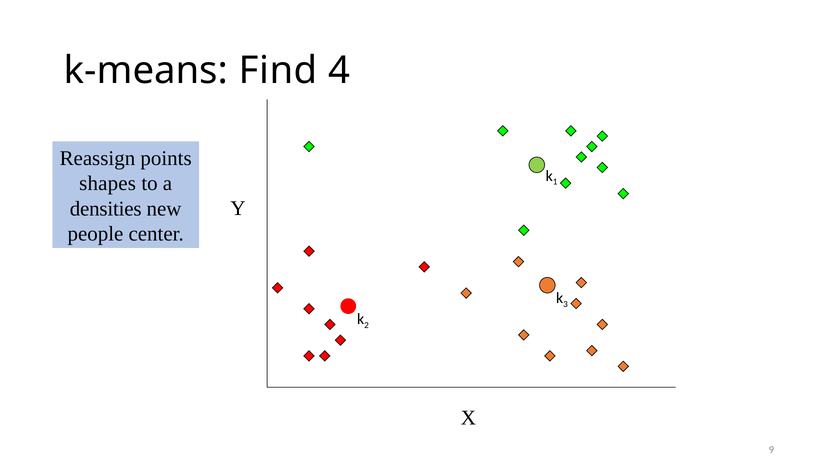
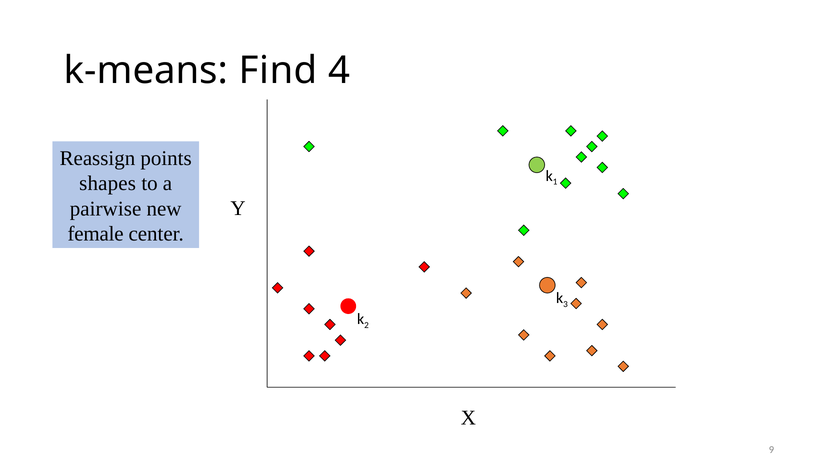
densities: densities -> pairwise (106, 209)
people: people -> female (96, 234)
